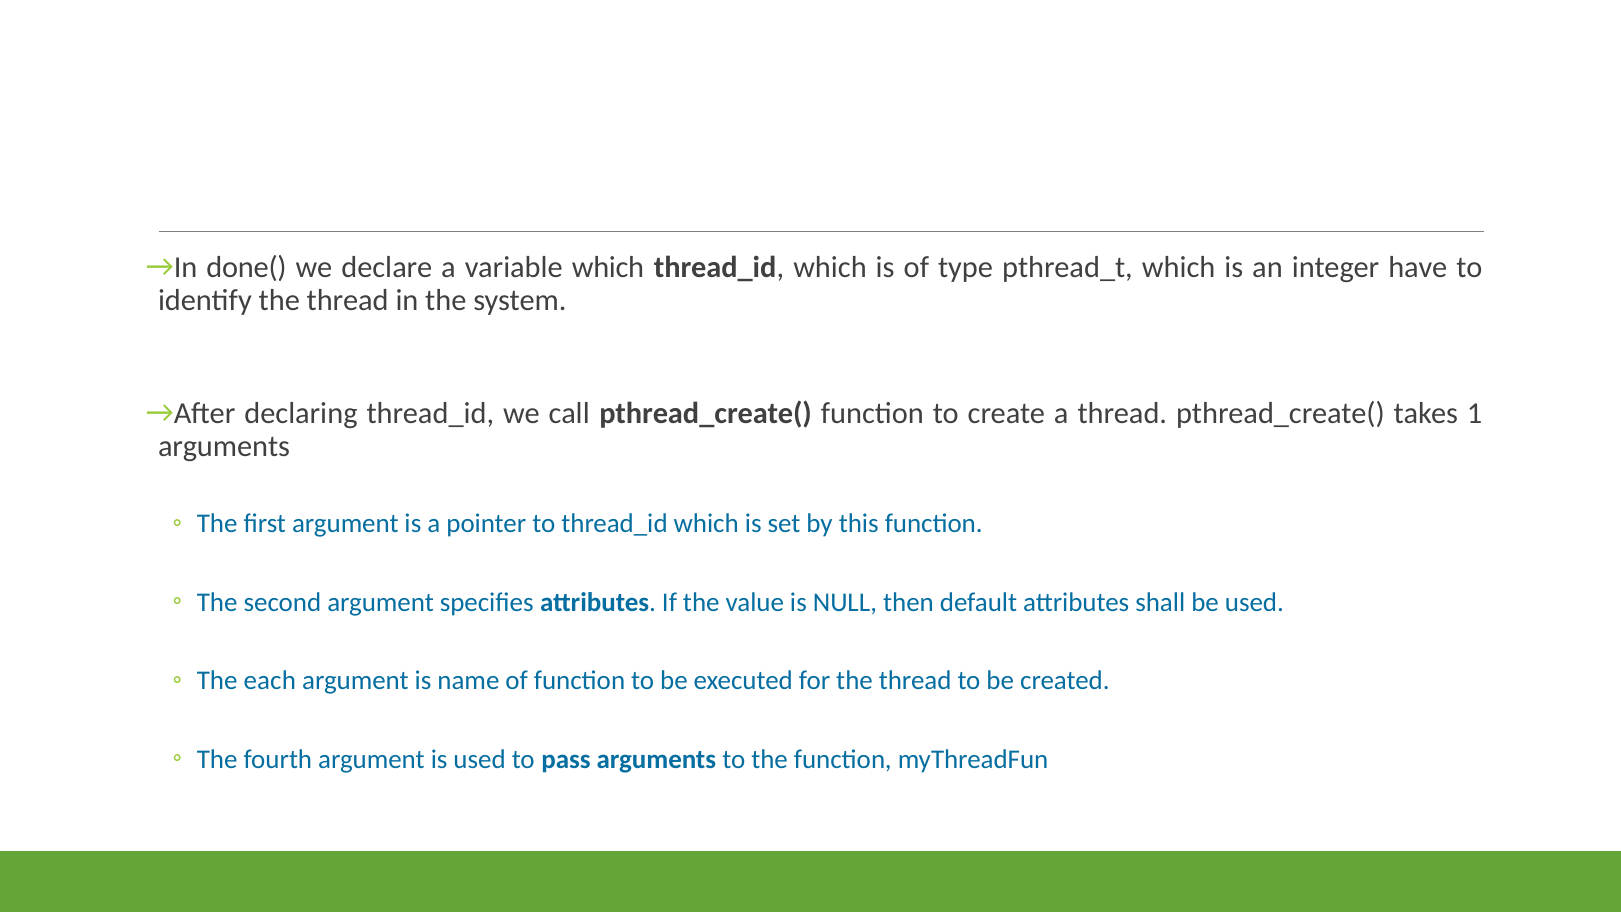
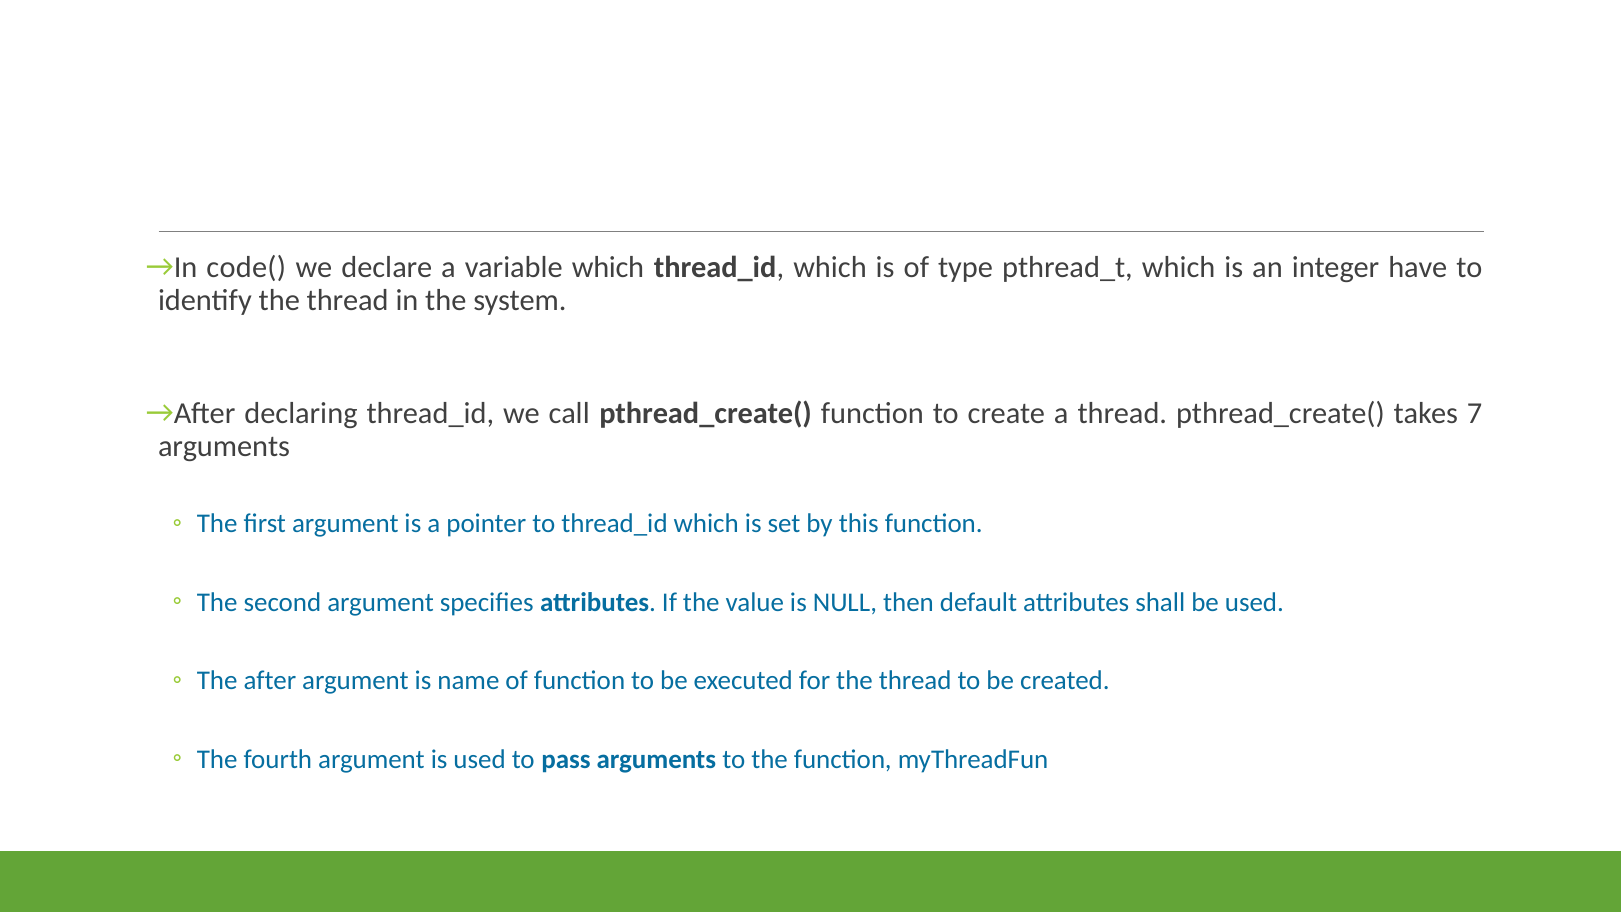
done(: done( -> code( (246, 268)
1: 1 -> 7 (1475, 413)
each: each -> after (270, 681)
